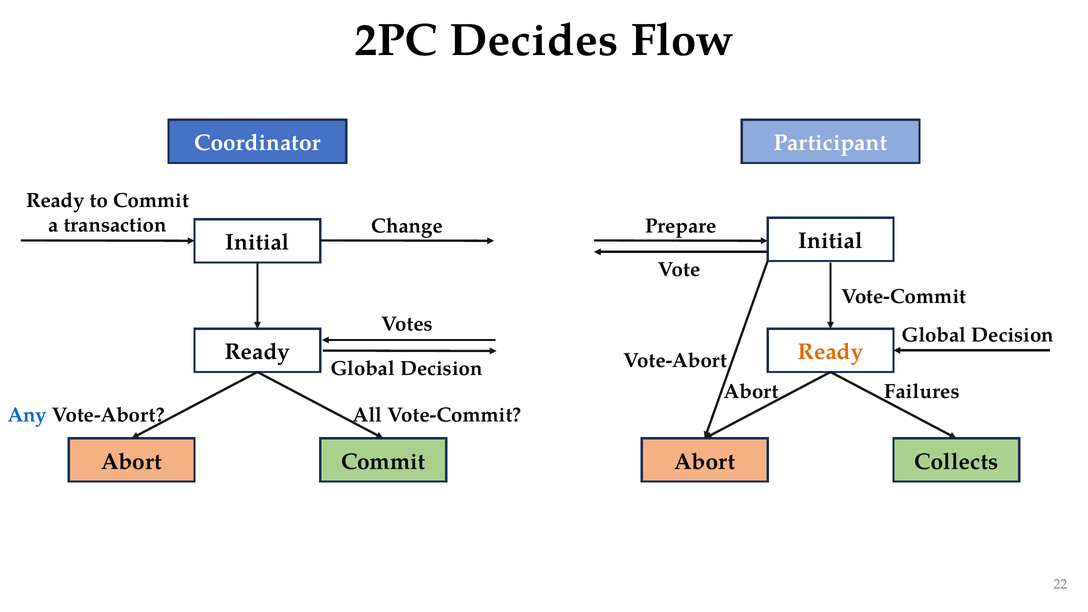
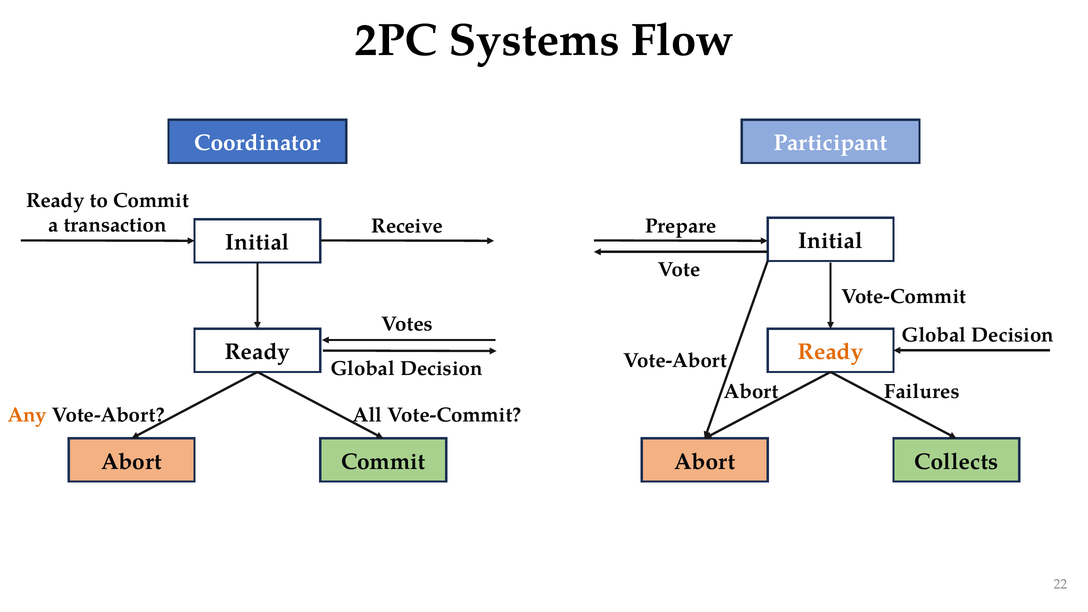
Decides: Decides -> Systems (534, 40)
Change: Change -> Receive (407, 226)
Any colour: blue -> orange (27, 415)
